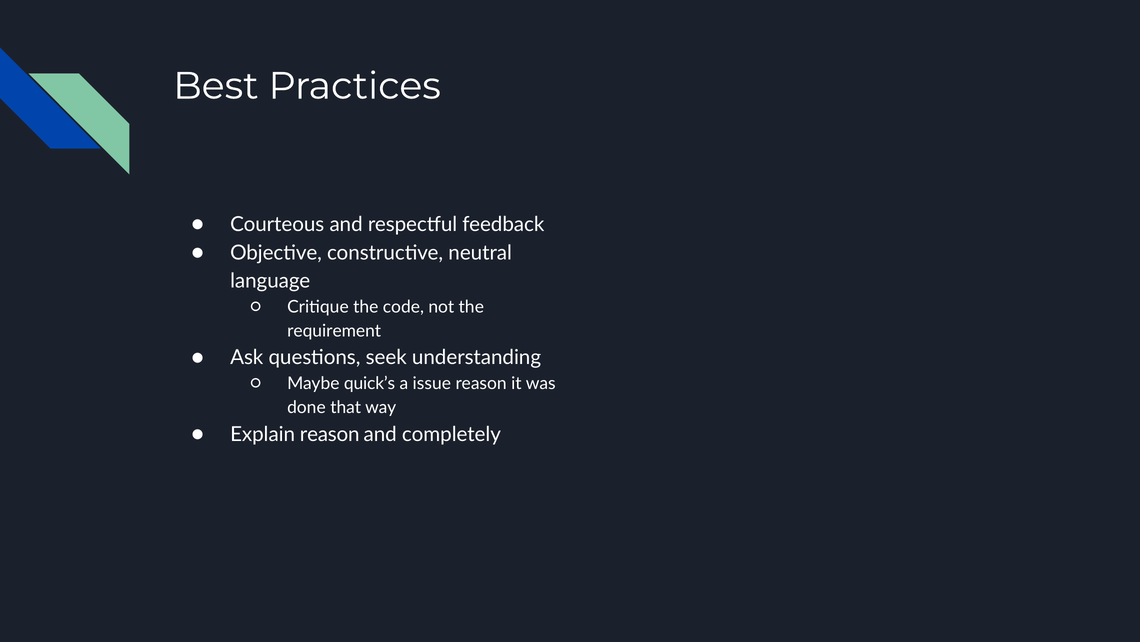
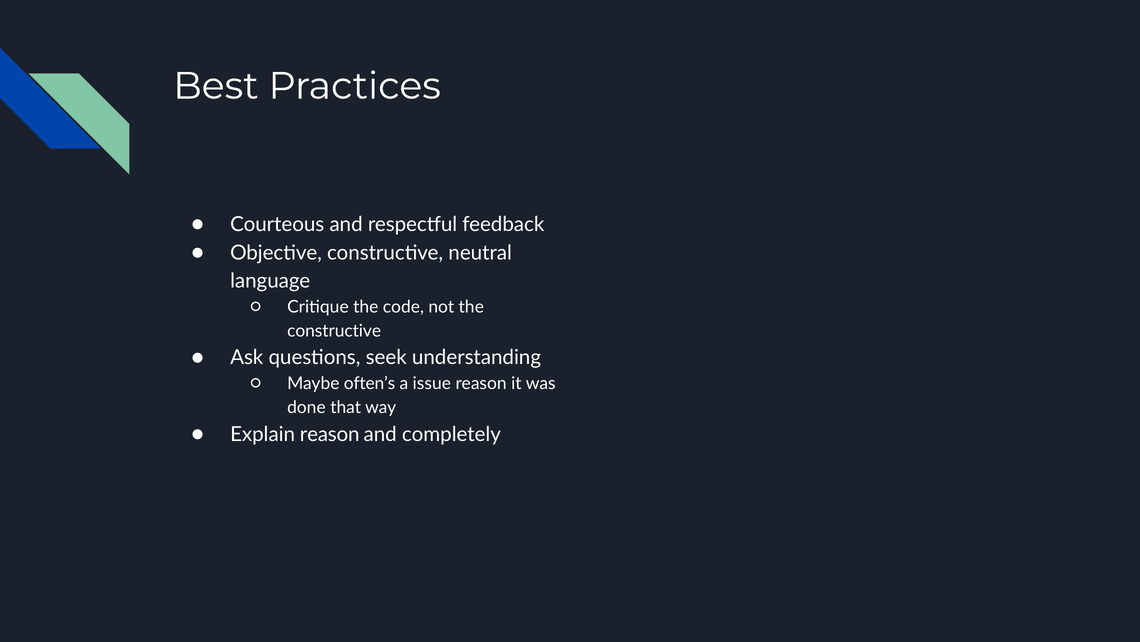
requirement: requirement -> constructive (334, 331)
quick’s: quick’s -> often’s (370, 383)
